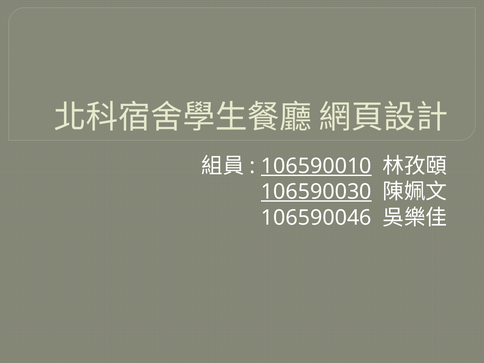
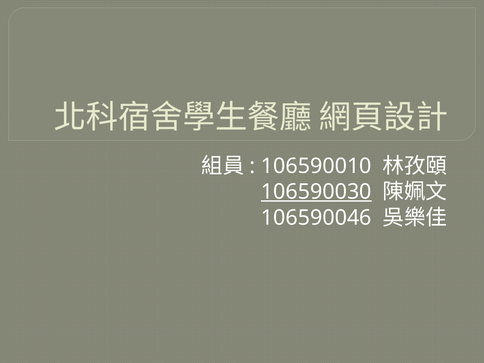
106590010 underline: present -> none (316, 166)
